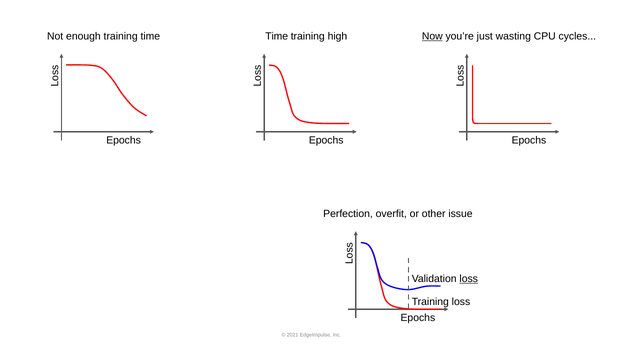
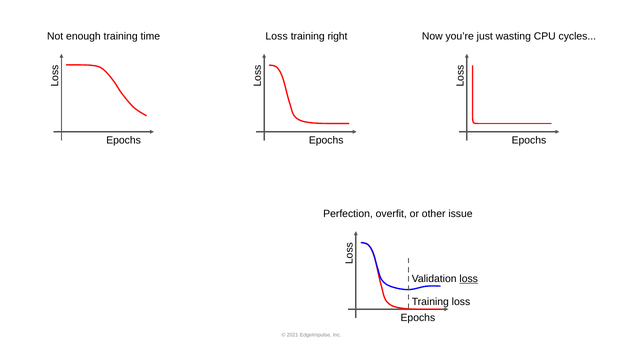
Time: Time -> Loss (277, 36)
high: high -> right (338, 36)
Now underline: present -> none (432, 36)
